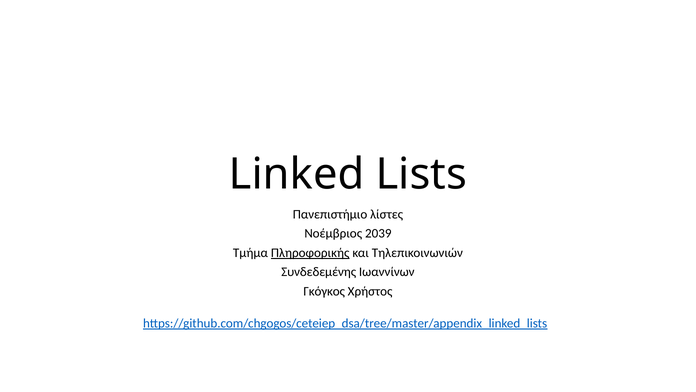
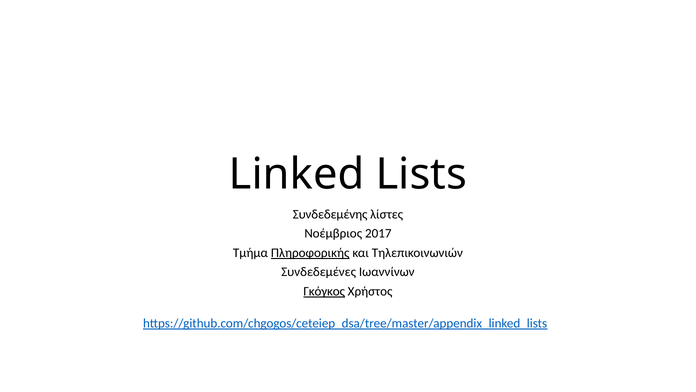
Πανεπιστήμιο: Πανεπιστήμιο -> Συνδεδεμένης (330, 214)
2039: 2039 -> 2017 (378, 233)
Συνδεδεμένης: Συνδεδεμένης -> Συνδεδεμένες (319, 272)
Γκόγκος underline: none -> present (324, 291)
